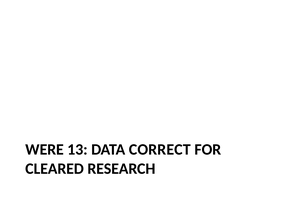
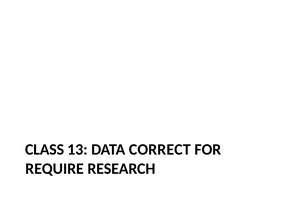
WERE: WERE -> CLASS (45, 149)
CLEARED: CLEARED -> REQUIRE (55, 168)
